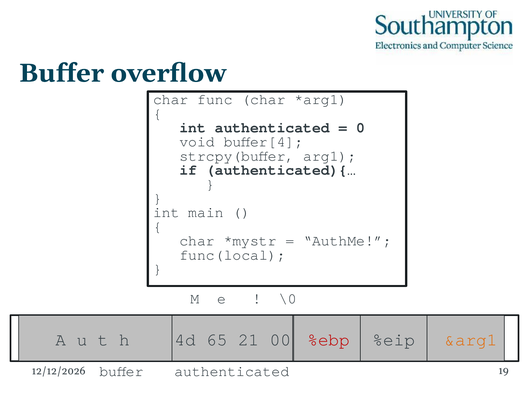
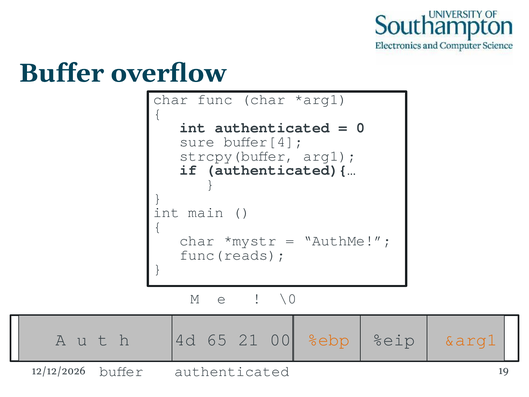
void: void -> sure (197, 142)
func(local: func(local -> func(reads (233, 255)
%ebp colour: red -> orange (329, 340)
